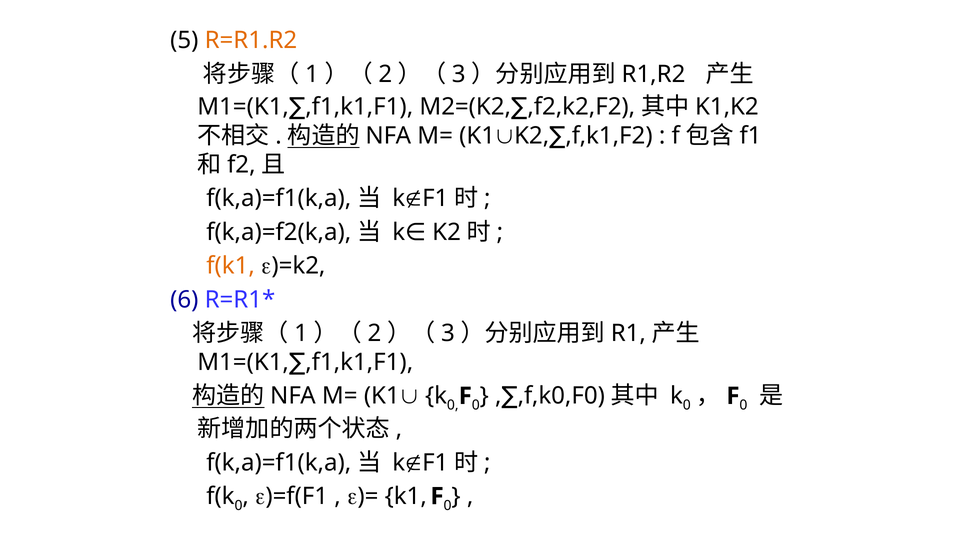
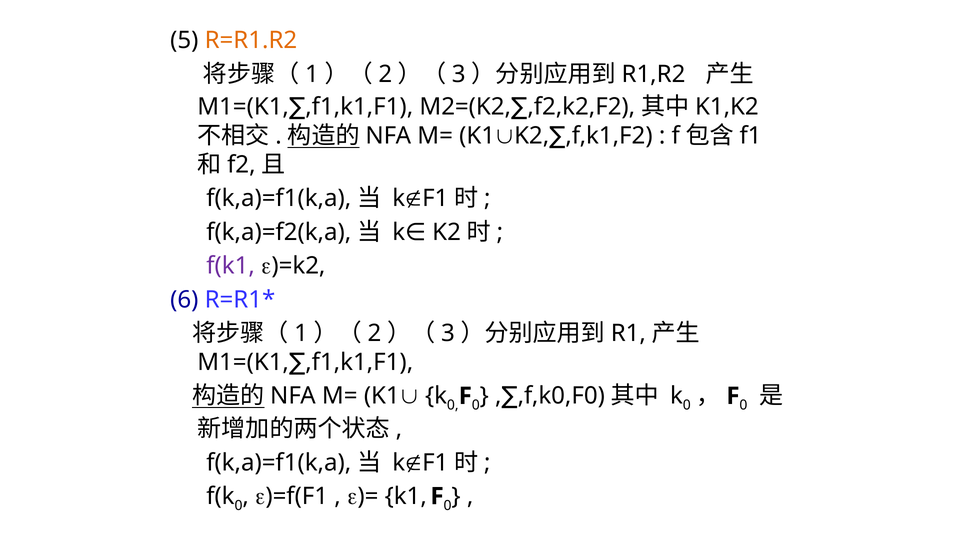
f(k1 colour: orange -> purple (231, 266)
